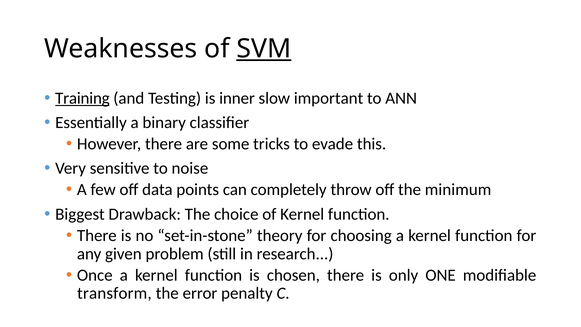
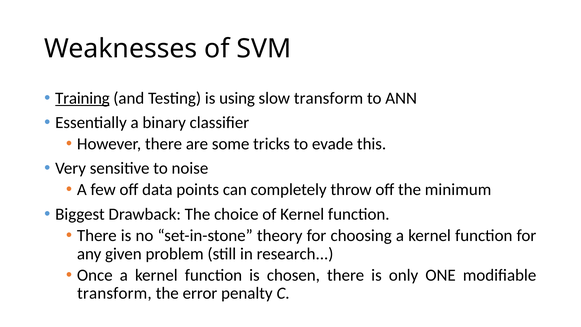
SVM underline: present -> none (264, 49)
inner: inner -> using (237, 98)
slow important: important -> transform (329, 98)
